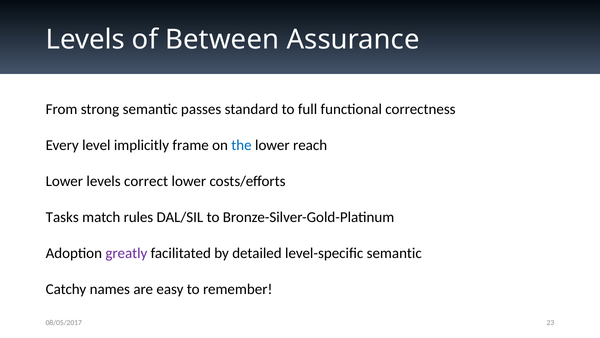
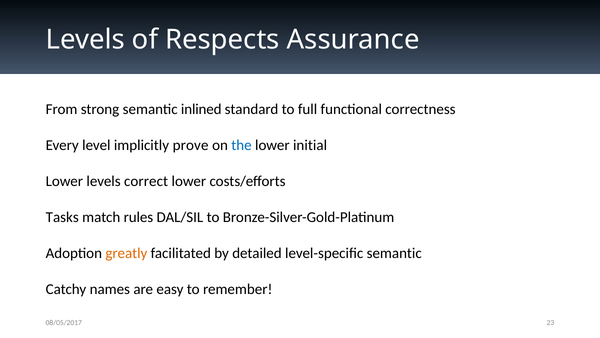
Between: Between -> Respects (222, 40)
passes: passes -> inlined (201, 109)
frame: frame -> prove (191, 145)
reach: reach -> initial (310, 145)
greatly colour: purple -> orange (126, 253)
